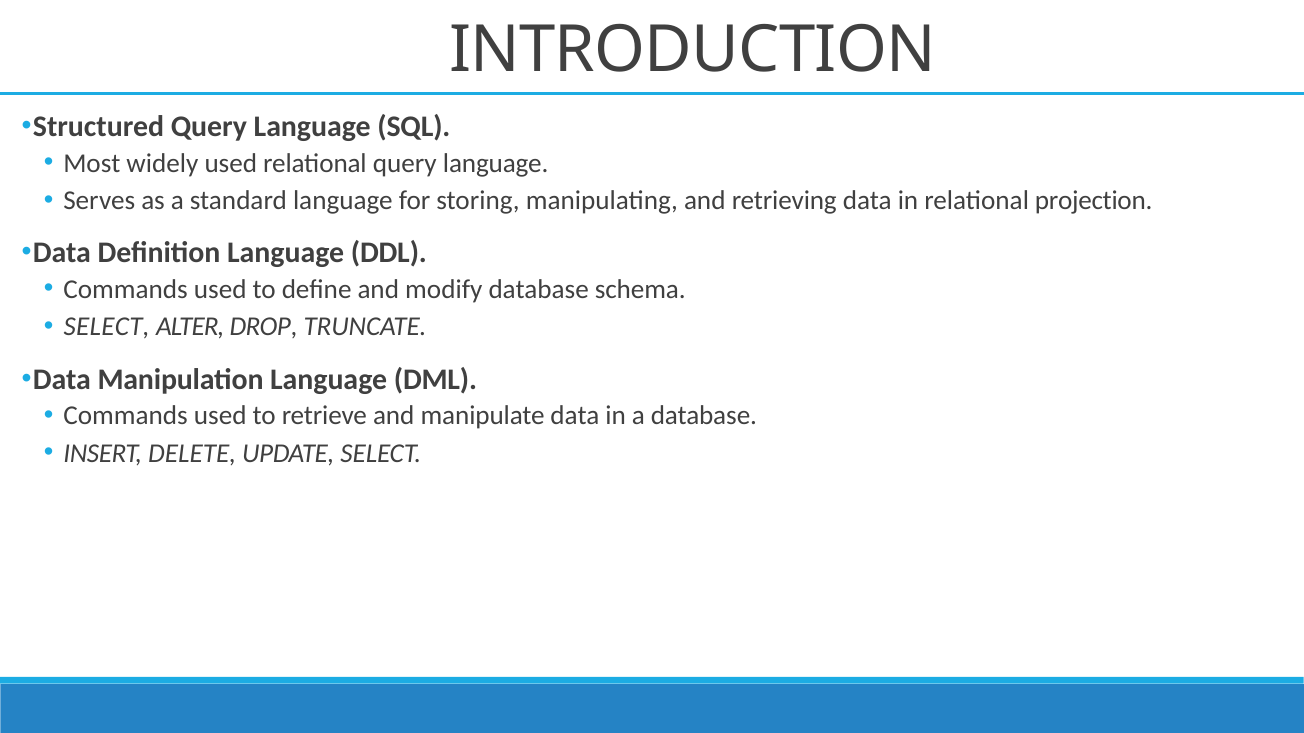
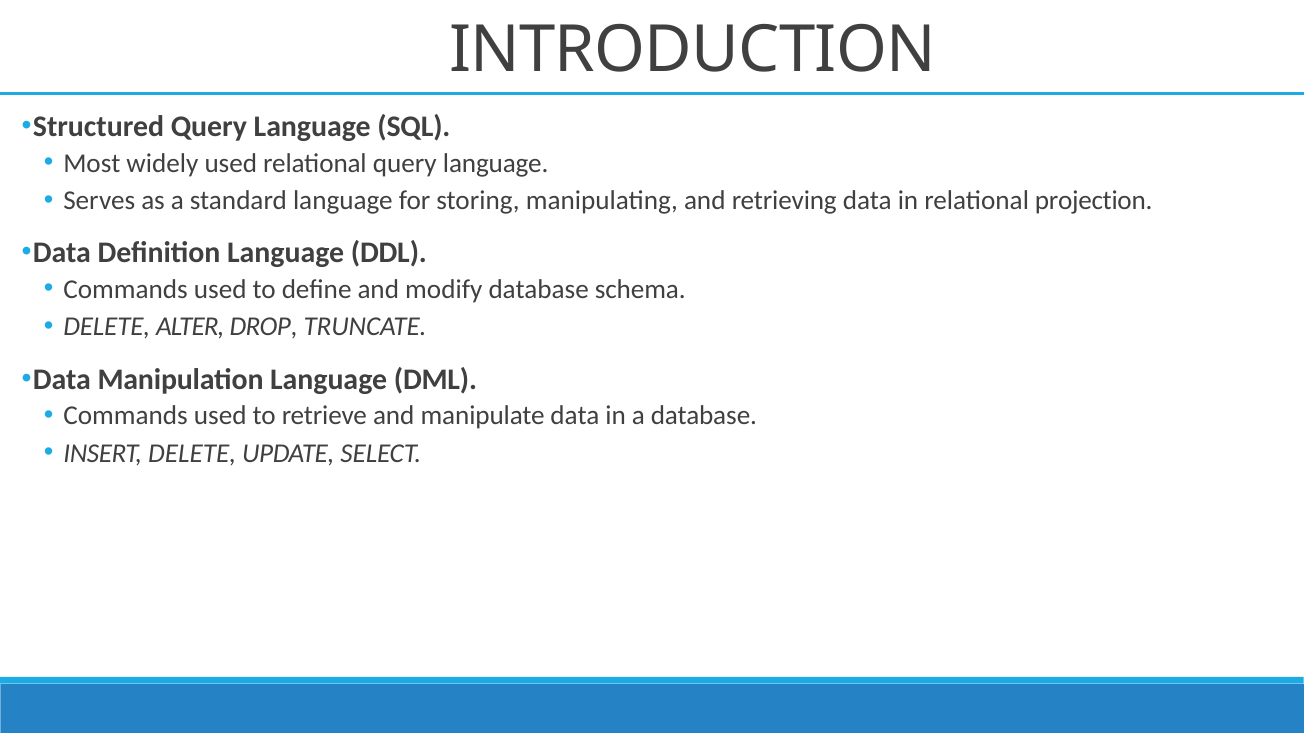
SELECT: SELECT -> DELETE (107, 327)
